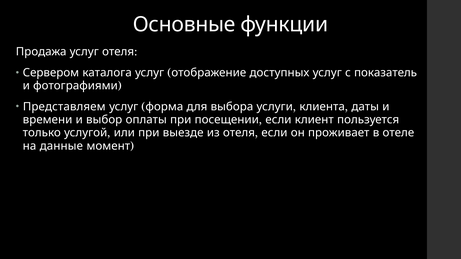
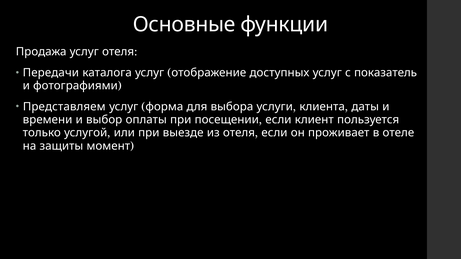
Сервером: Сервером -> Передачи (51, 73)
данные: данные -> защиты (61, 146)
